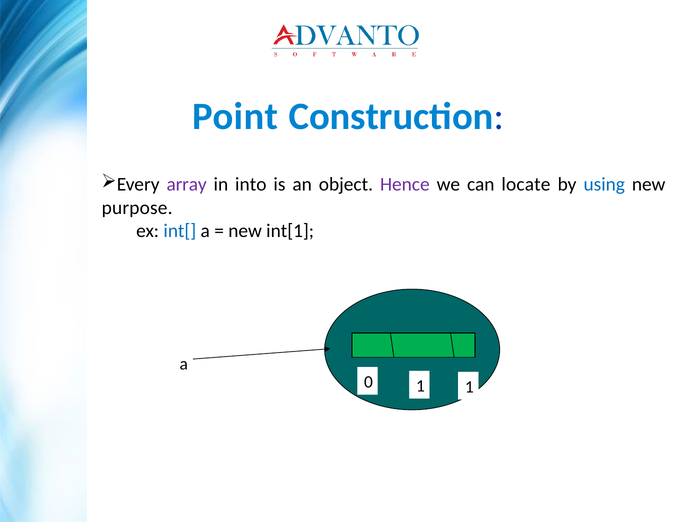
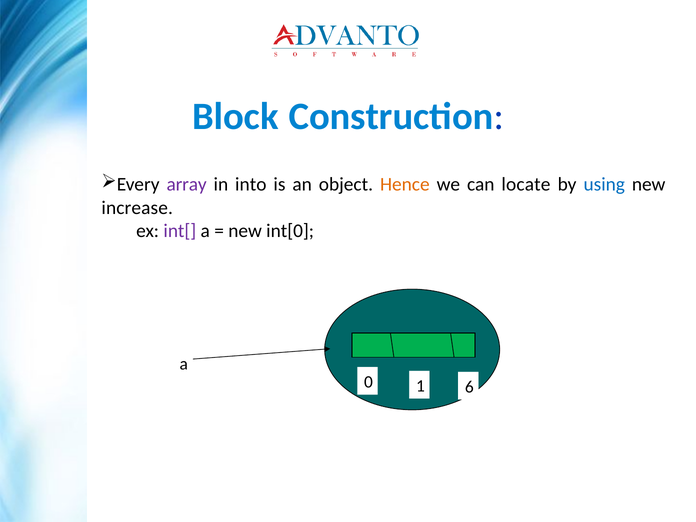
Point: Point -> Block (235, 116)
Hence colour: purple -> orange (405, 185)
purpose: purpose -> increase (137, 208)
int[ colour: blue -> purple (180, 231)
int[1: int[1 -> int[0 (290, 231)
1 1: 1 -> 6 (469, 387)
